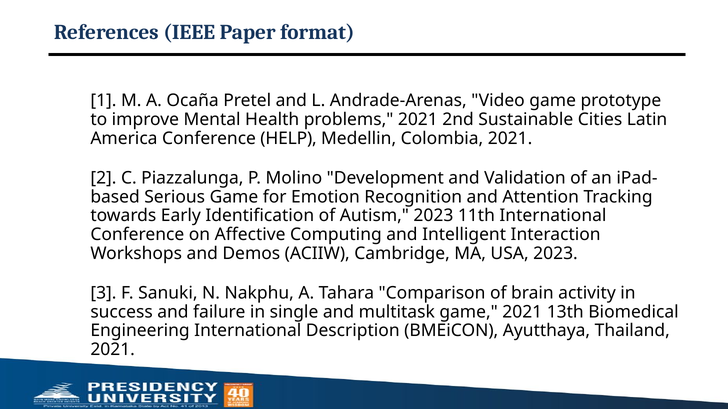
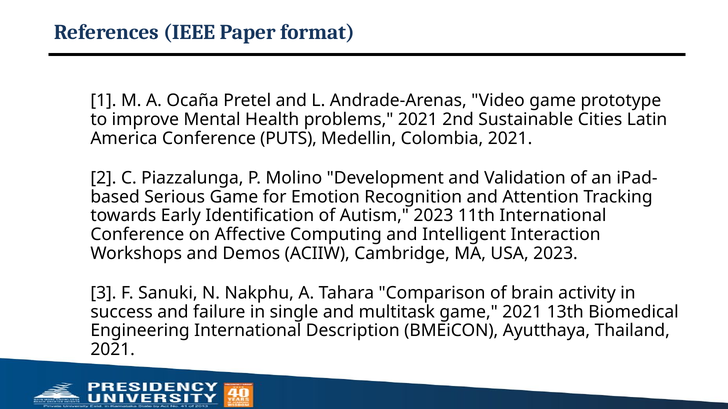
HELP: HELP -> PUTS (289, 139)
